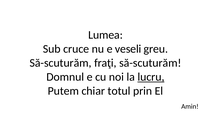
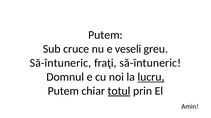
Lumea: Lumea -> Putem (105, 35)
Să-scuturăm: Să-scuturăm -> Să-întuneric (60, 63)
fraţi să-scuturăm: să-scuturăm -> să-întuneric (150, 63)
totul underline: none -> present (119, 91)
